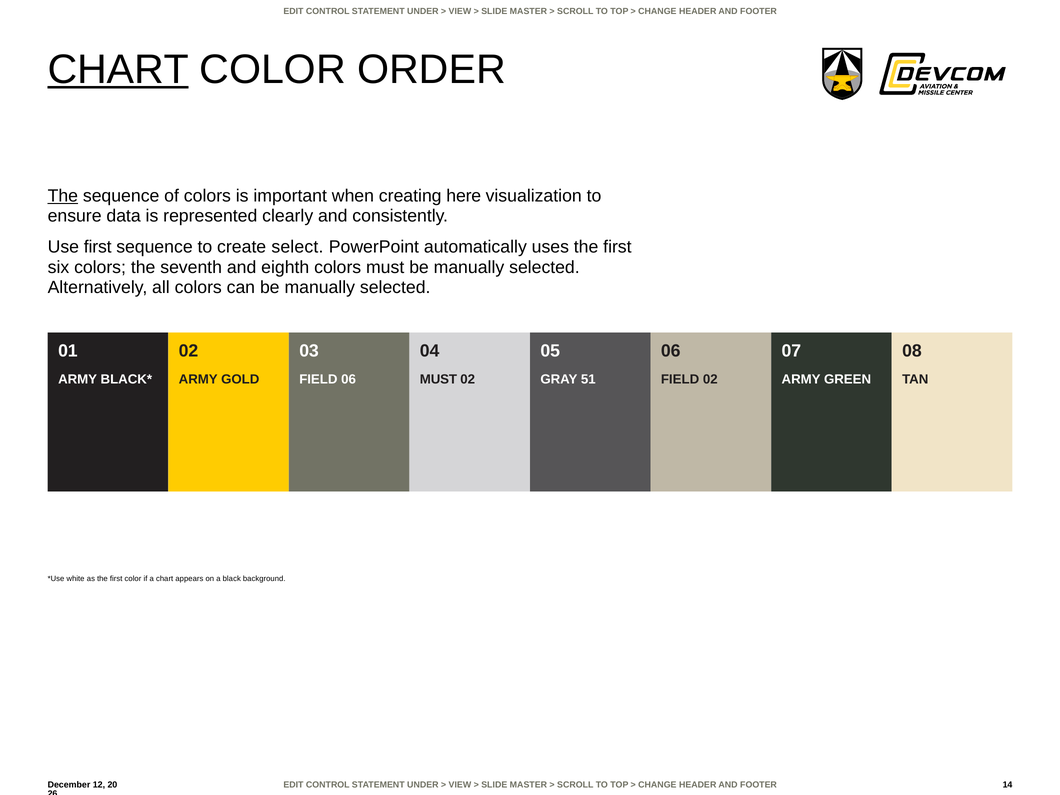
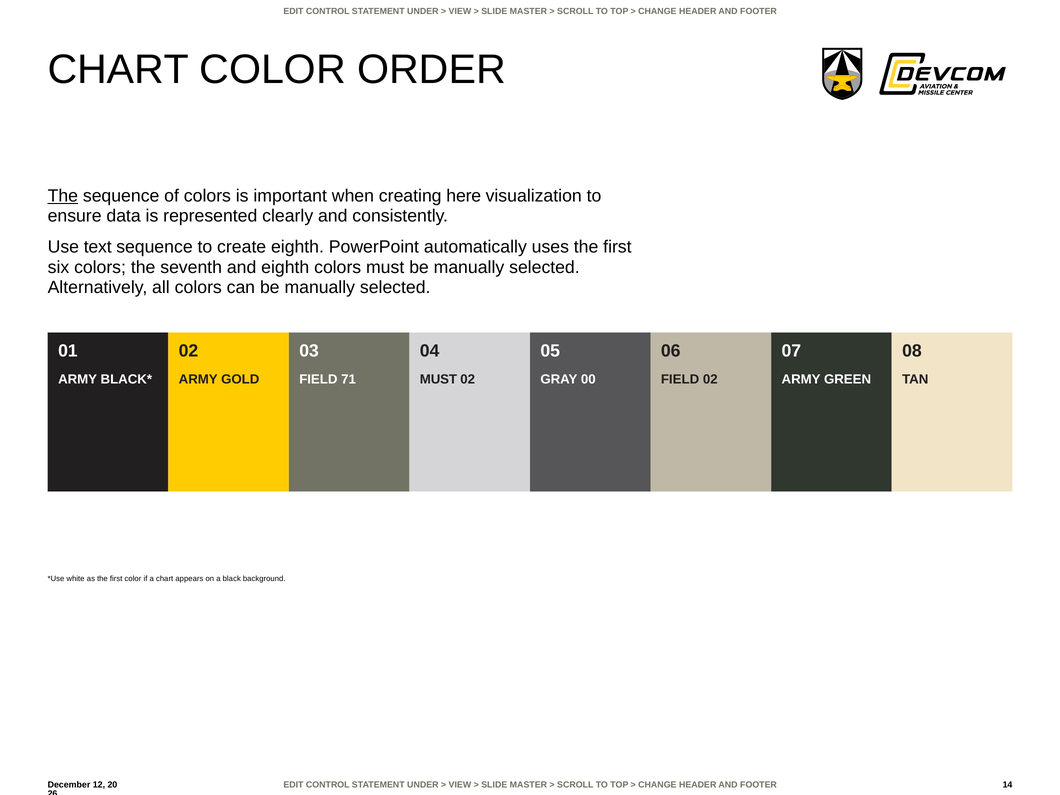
CHART underline: present -> none (118, 70)
Use first: first -> text (98, 247)
create select: select -> eighth (297, 247)
FIELD 06: 06 -> 71 (349, 379)
51: 51 -> 00 (588, 379)
